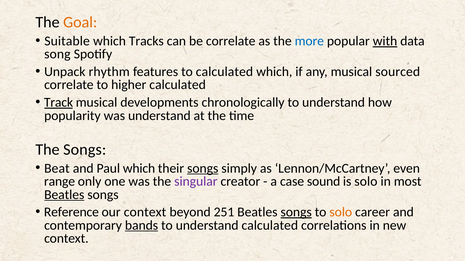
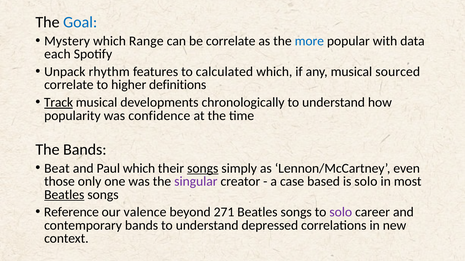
Goal colour: orange -> blue (80, 22)
Suitable: Suitable -> Mystery (67, 41)
Tracks: Tracks -> Range (146, 41)
with underline: present -> none (385, 41)
song: song -> each (57, 54)
higher calculated: calculated -> definitions (178, 85)
was understand: understand -> confidence (159, 116)
The Songs: Songs -> Bands (85, 150)
range: range -> those (59, 182)
sound: sound -> based (324, 182)
our context: context -> valence (145, 213)
251: 251 -> 271 (224, 213)
songs underline: present -> none (296, 213)
solo colour: orange -> purple (341, 213)
bands underline: present -> none (142, 226)
understand calculated: calculated -> depressed (270, 226)
